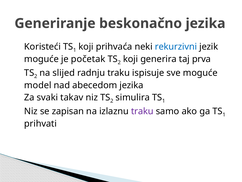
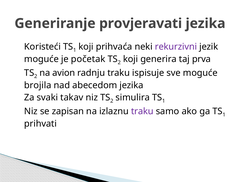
beskonačno: beskonačno -> provjeravati (141, 23)
rekurzivni colour: blue -> purple (176, 46)
slijed: slijed -> avion (64, 73)
model: model -> brojila (38, 85)
